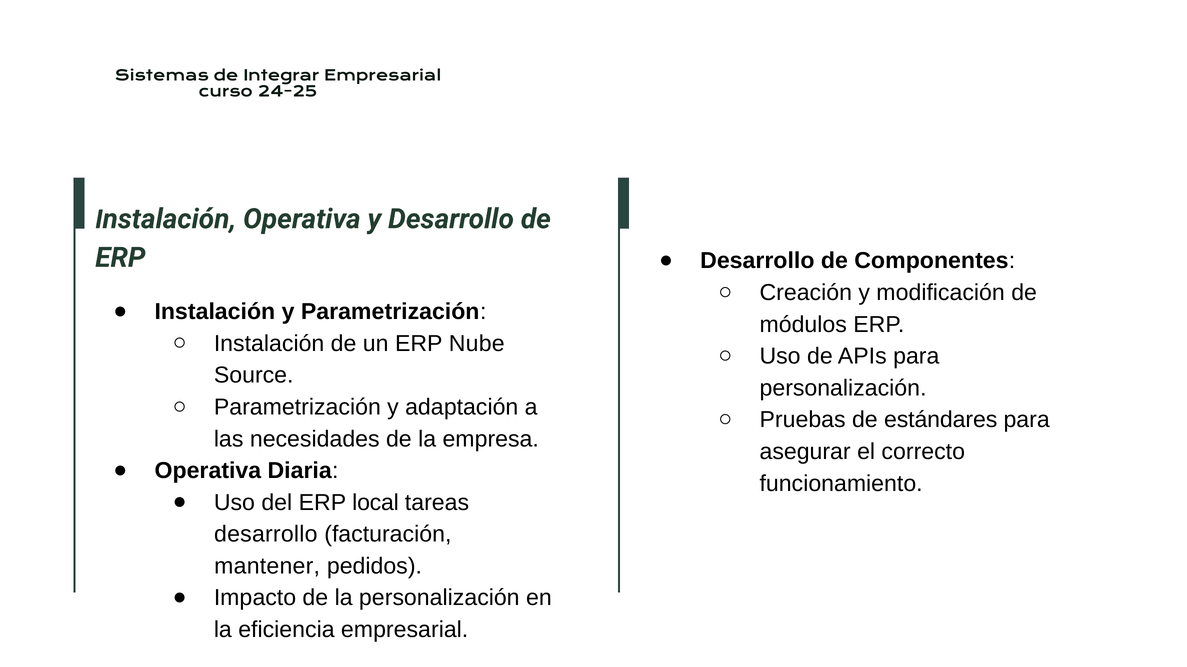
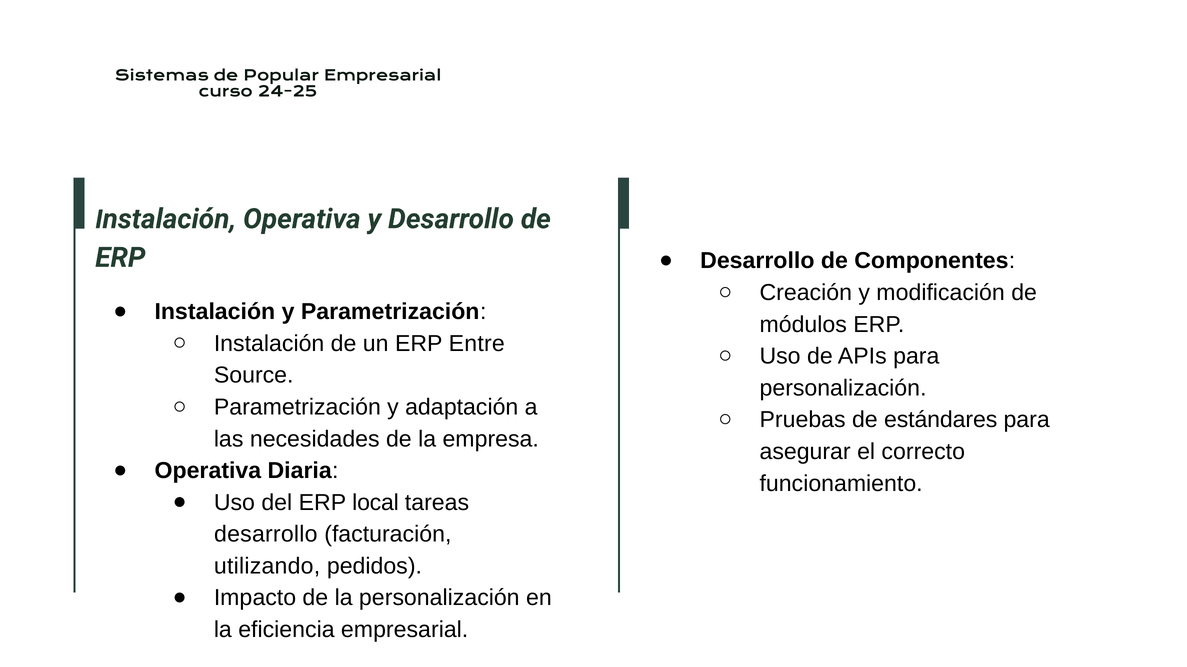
Integrar: Integrar -> Popular (281, 76)
Nube: Nube -> Entre (477, 344)
mantener: mantener -> utilizando (267, 567)
